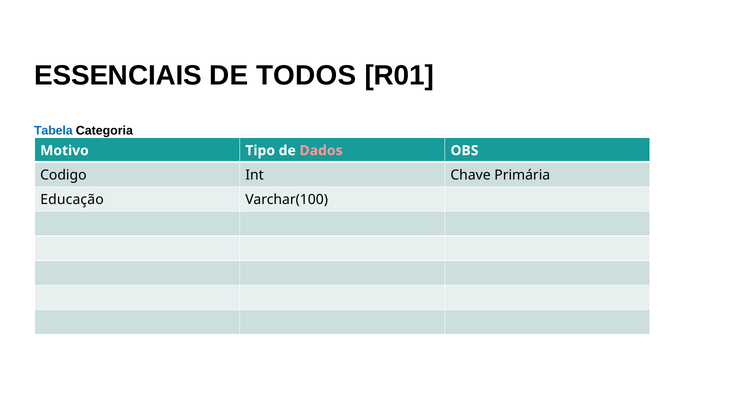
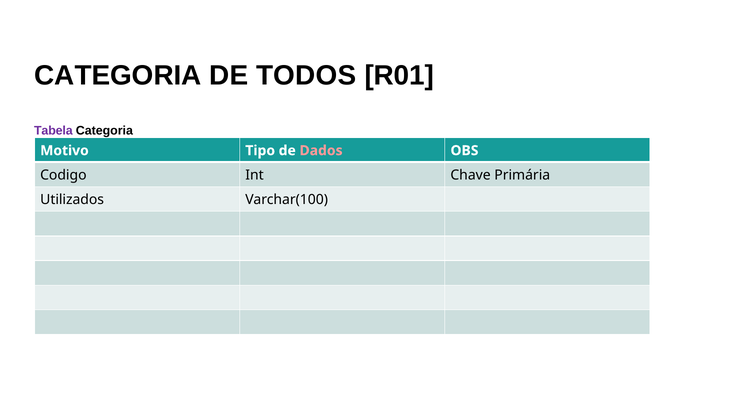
ESSENCIAIS: ESSENCIAIS -> CATEGORIA (118, 76)
Tabela colour: blue -> purple (53, 131)
Educação: Educação -> Utilizados (72, 200)
